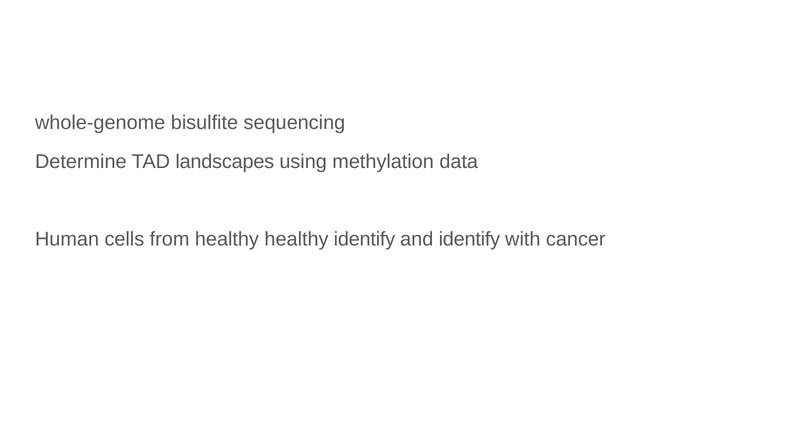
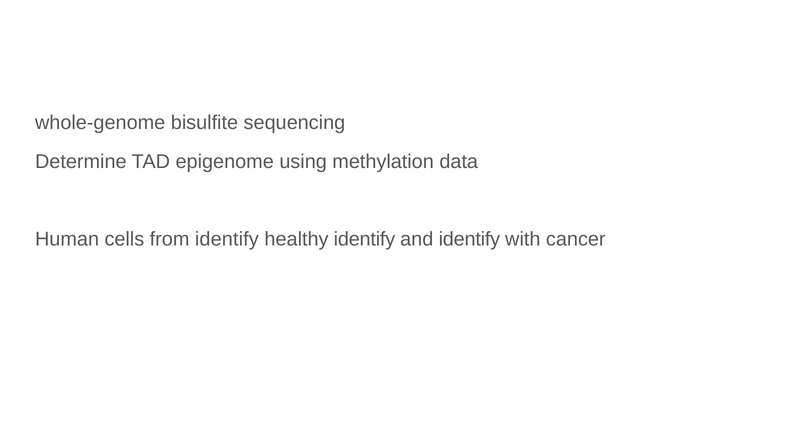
landscapes: landscapes -> epigenome (225, 162)
from healthy: healthy -> identify (227, 239)
